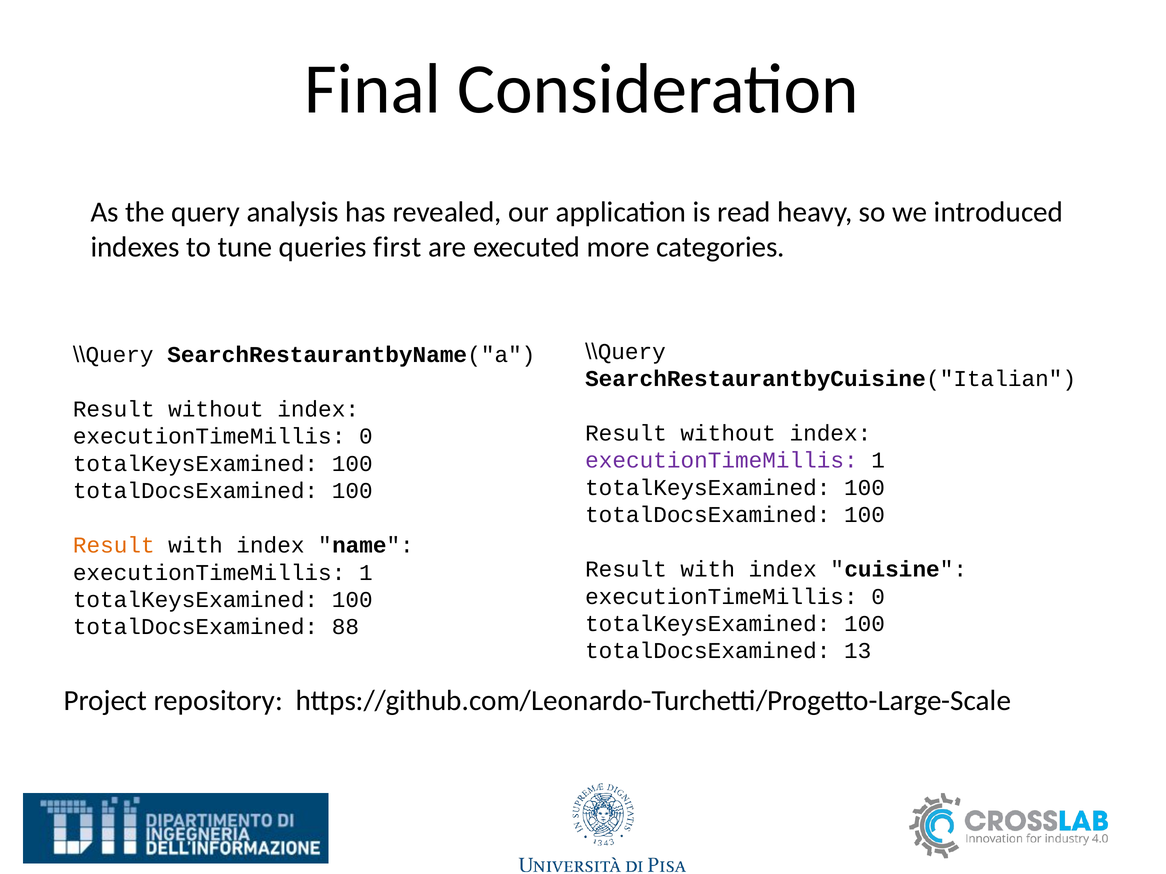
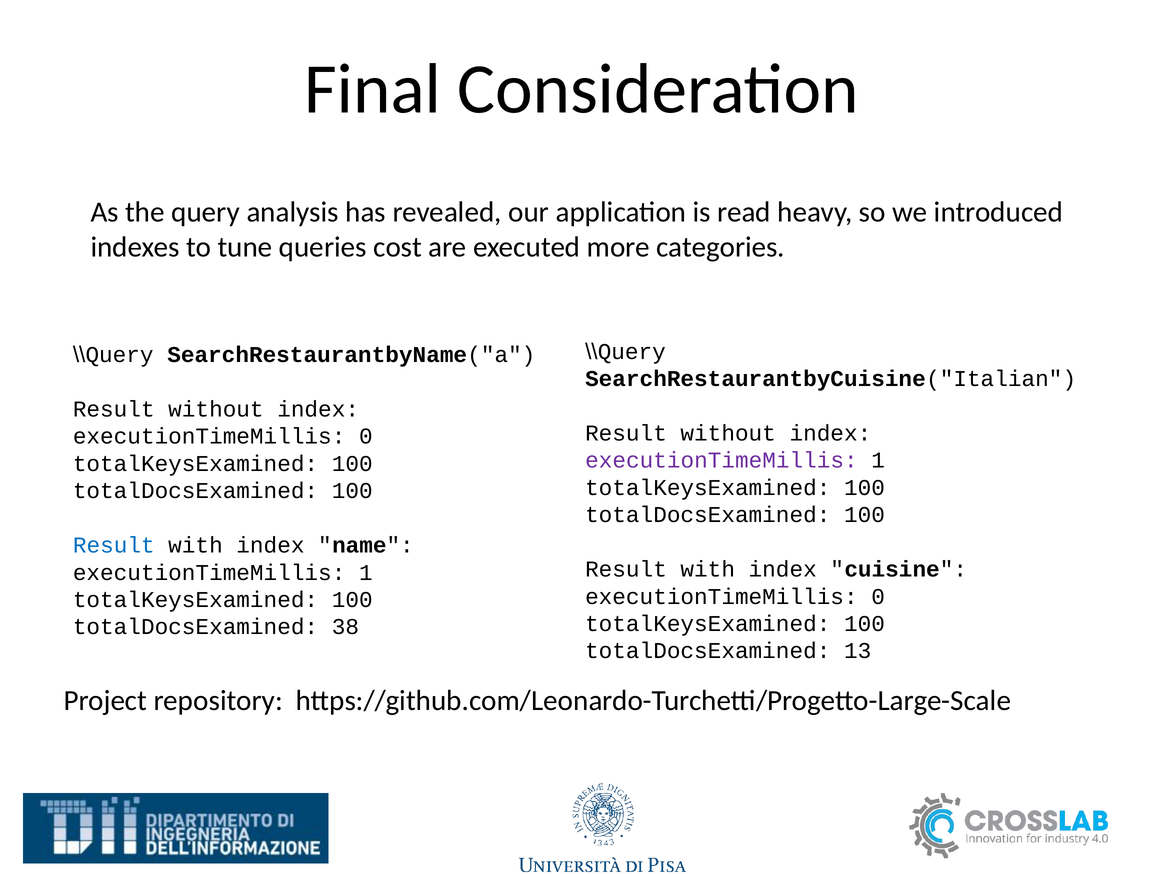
first: first -> cost (398, 247)
Result colour: orange -> blue (114, 546)
88: 88 -> 38 (345, 627)
